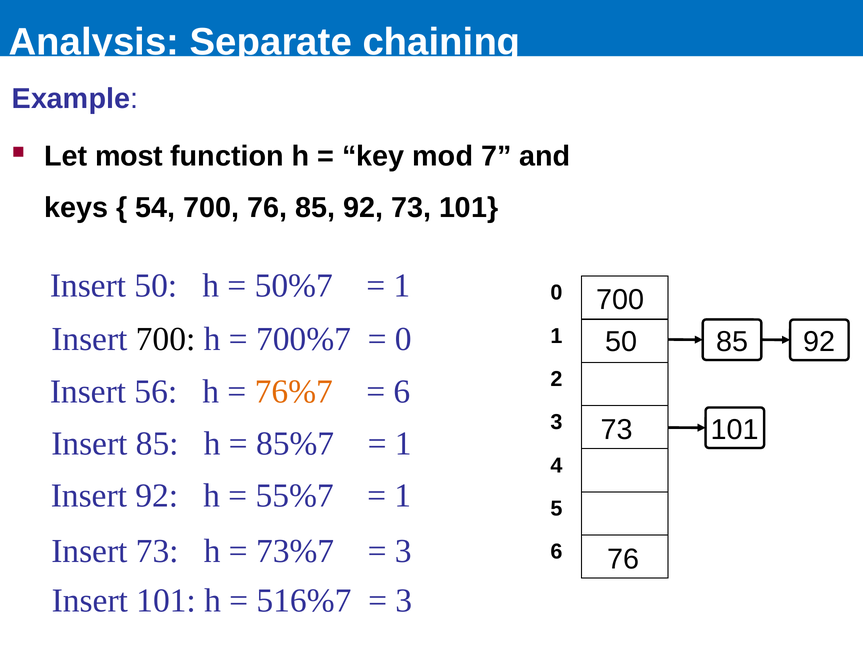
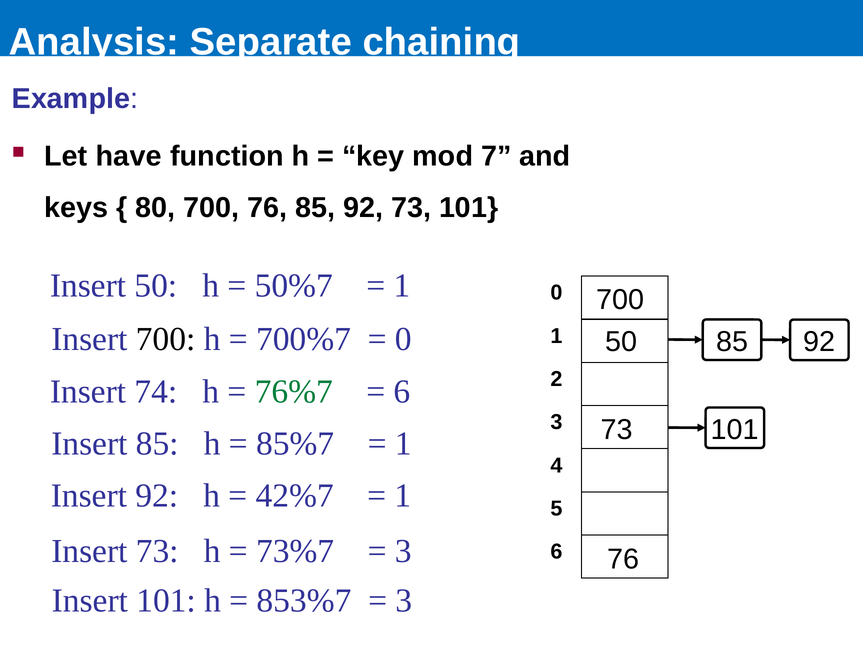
most: most -> have (129, 156)
54: 54 -> 80 (155, 208)
56: 56 -> 74 (156, 392)
76%7 colour: orange -> green (294, 392)
55%7: 55%7 -> 42%7 (295, 496)
516%7: 516%7 -> 853%7 (304, 601)
